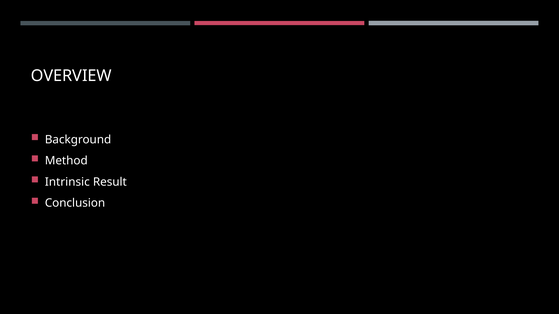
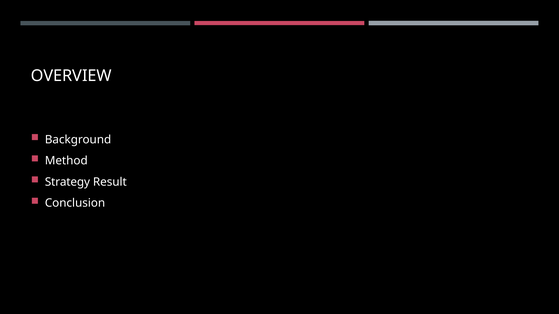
Intrinsic: Intrinsic -> Strategy (67, 182)
